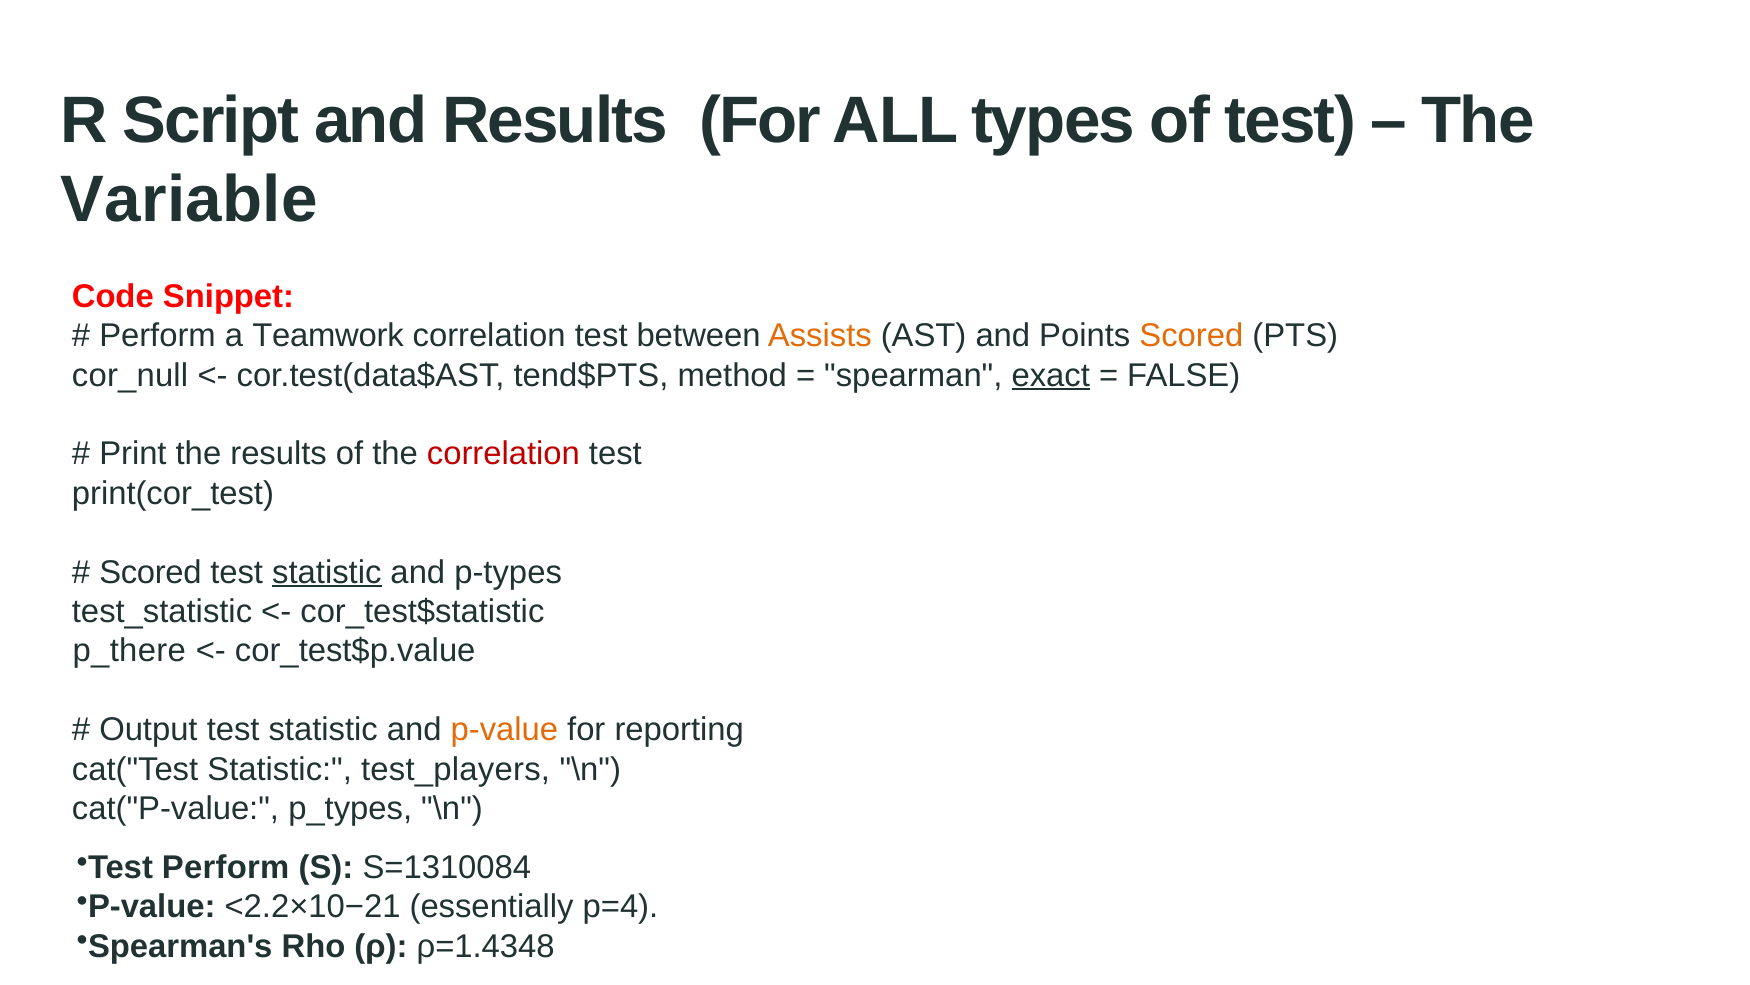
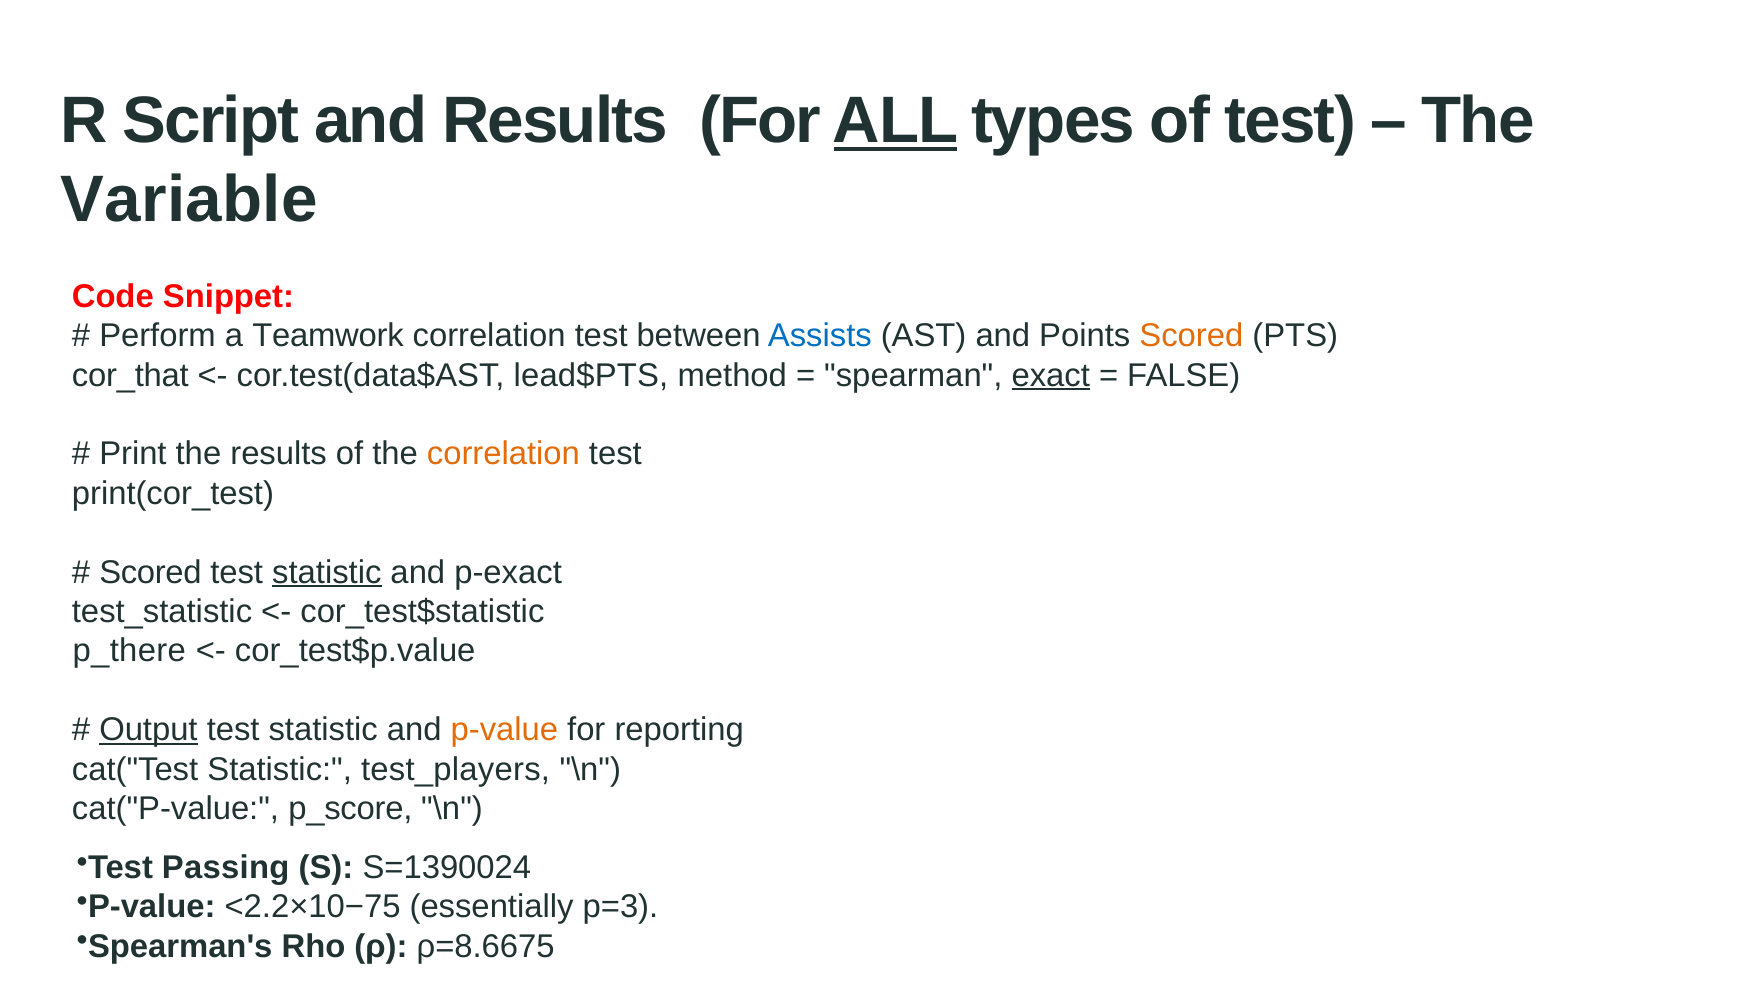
ALL underline: none -> present (896, 121)
Assists colour: orange -> blue (820, 336)
cor_null: cor_null -> cor_that (130, 375)
tend$PTS: tend$PTS -> lead$PTS (591, 375)
correlation colour: red -> orange (503, 454)
p-types: p-types -> p-exact (508, 572)
Output underline: none -> present (148, 729)
p_types: p_types -> p_score (350, 808)
Test Perform: Perform -> Passing (226, 867)
S=1310084: S=1310084 -> S=1390024 (447, 867)
<2.2×10−21: <2.2×10−21 -> <2.2×10−75 (313, 906)
p=4: p=4 -> p=3 (620, 906)
ρ=1.4348: ρ=1.4348 -> ρ=8.6675 (486, 946)
